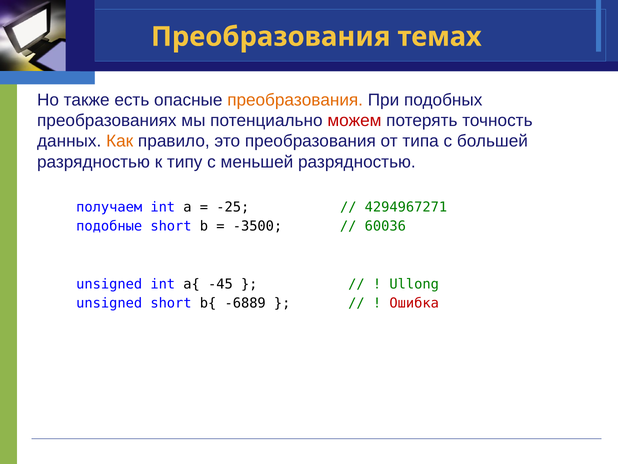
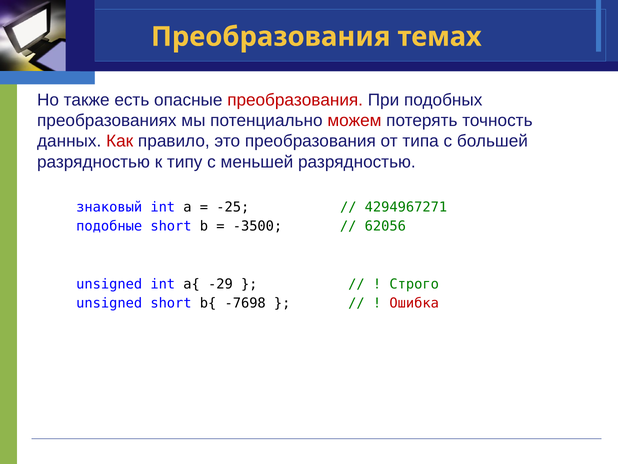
преобразования colour: orange -> red (295, 100)
Как colour: orange -> red (120, 141)
получаем: получаем -> знаковый (109, 207)
60036: 60036 -> 62056 (385, 226)
-45: -45 -> -29 (220, 284)
Ullong: Ullong -> Строго (414, 284)
-6889: -6889 -> -7698 (245, 303)
